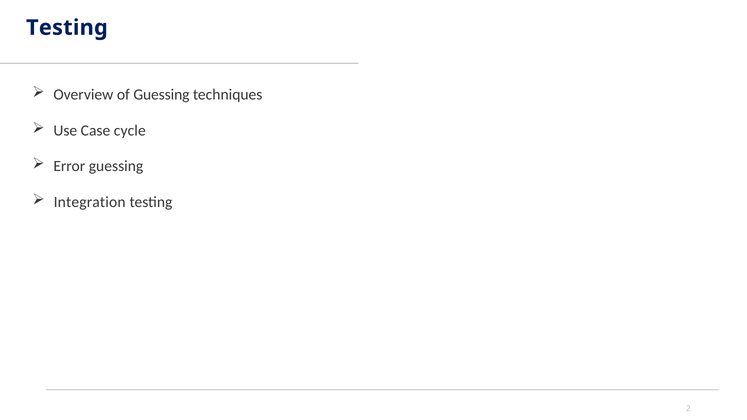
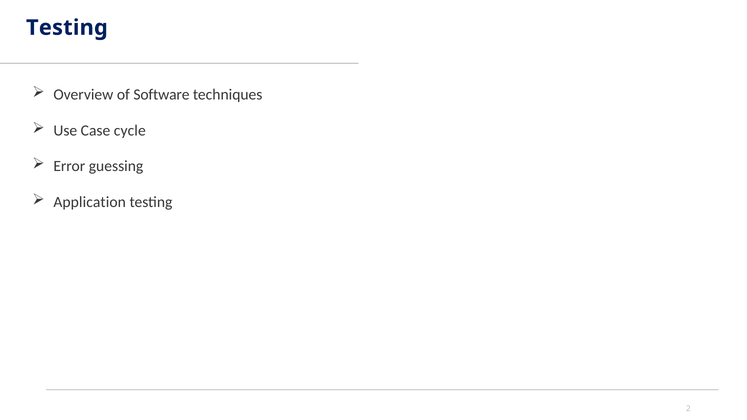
of Guessing: Guessing -> Software (161, 95)
Integration: Integration -> Application (90, 202)
